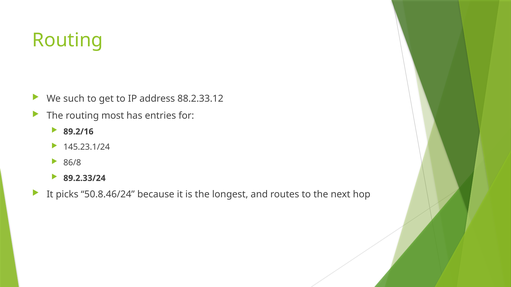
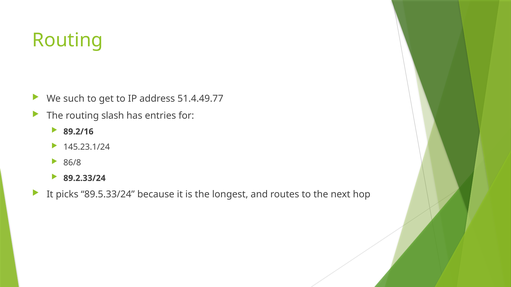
88.2.33.12: 88.2.33.12 -> 51.4.49.77 (200, 99)
most: most -> slash (113, 116)
50.8.46/24: 50.8.46/24 -> 89.5.33/24 (108, 195)
